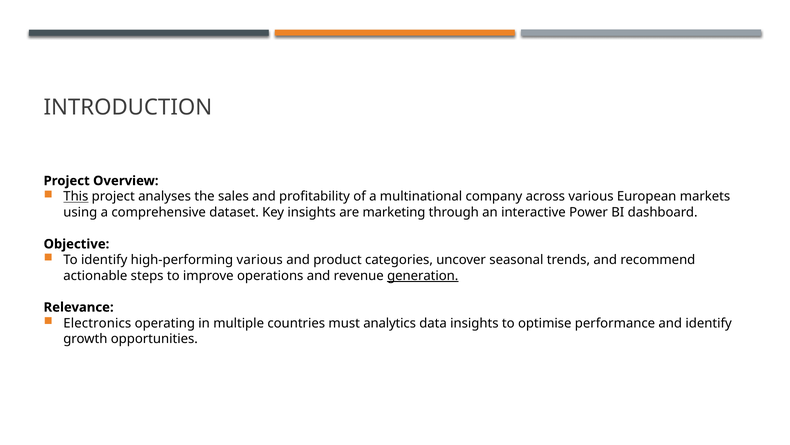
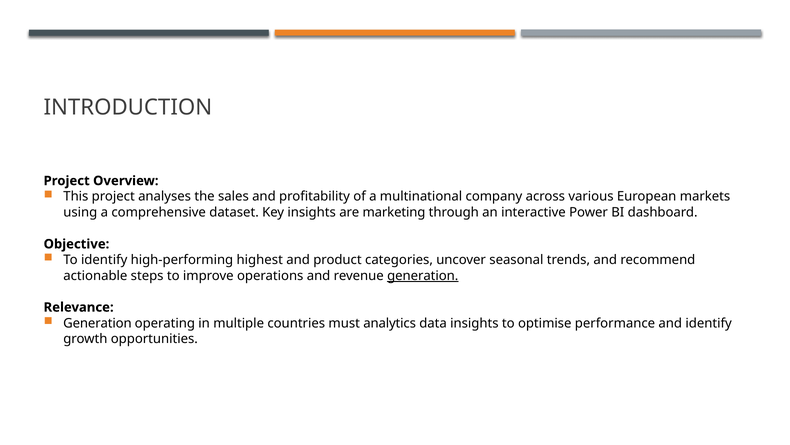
This underline: present -> none (76, 196)
high-performing various: various -> highest (260, 260)
Electronics: Electronics -> Generation (97, 323)
